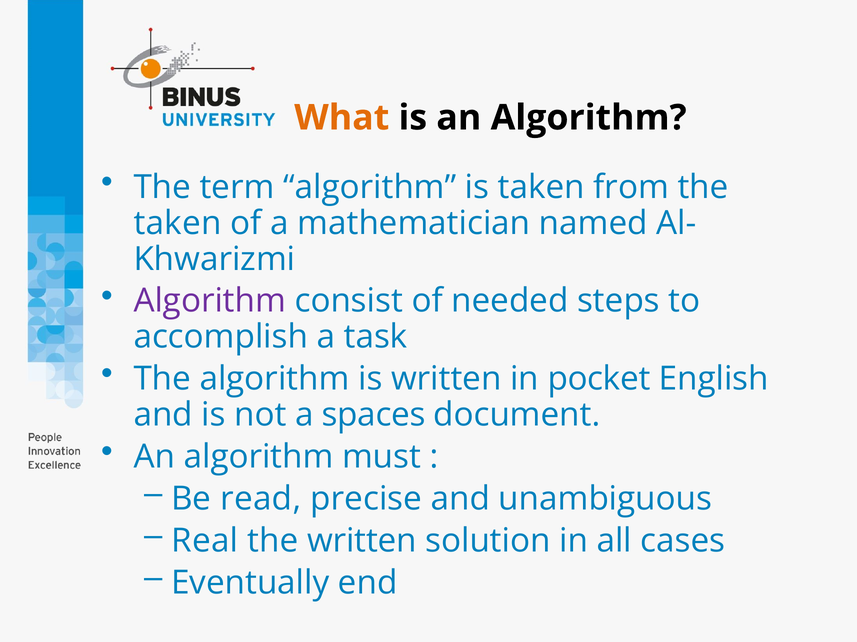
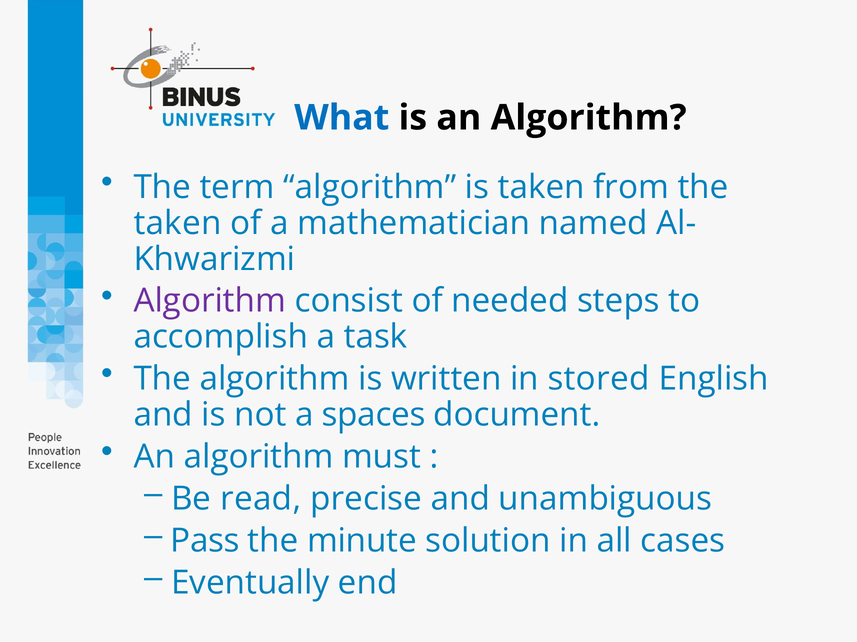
What colour: orange -> blue (342, 118)
pocket: pocket -> stored (599, 379)
Real: Real -> Pass (205, 541)
the written: written -> minute (362, 541)
